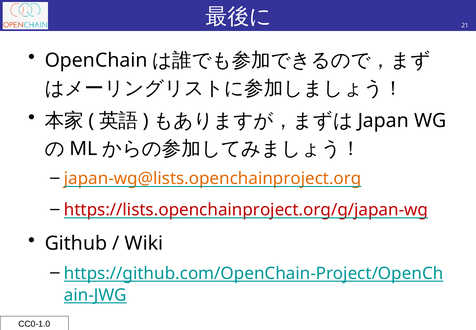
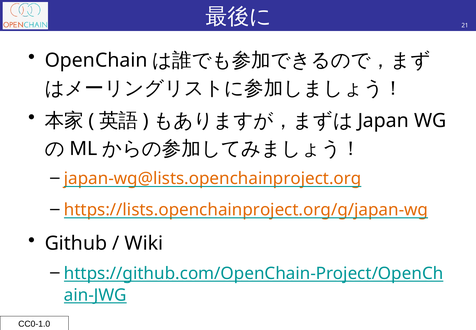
https://lists.openchainproject.org/g/japan-wg colour: red -> orange (246, 210)
